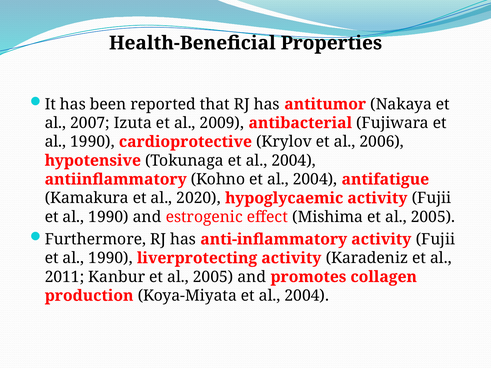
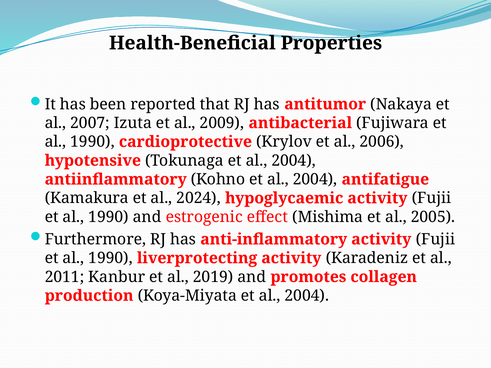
2020: 2020 -> 2024 (198, 198)
Kanbur et al 2005: 2005 -> 2019 (213, 277)
